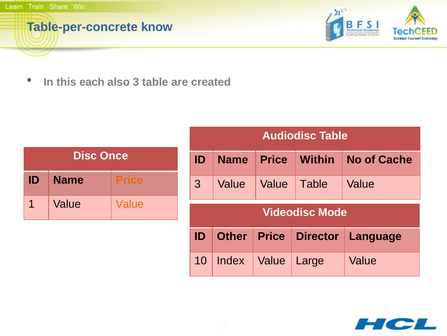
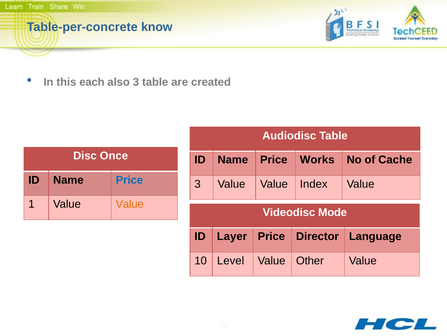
Within: Within -> Works (317, 160)
Price colour: orange -> blue (129, 180)
Value Table: Table -> Index (314, 184)
Other: Other -> Layer (232, 236)
Index: Index -> Level (231, 260)
Large: Large -> Other (310, 260)
